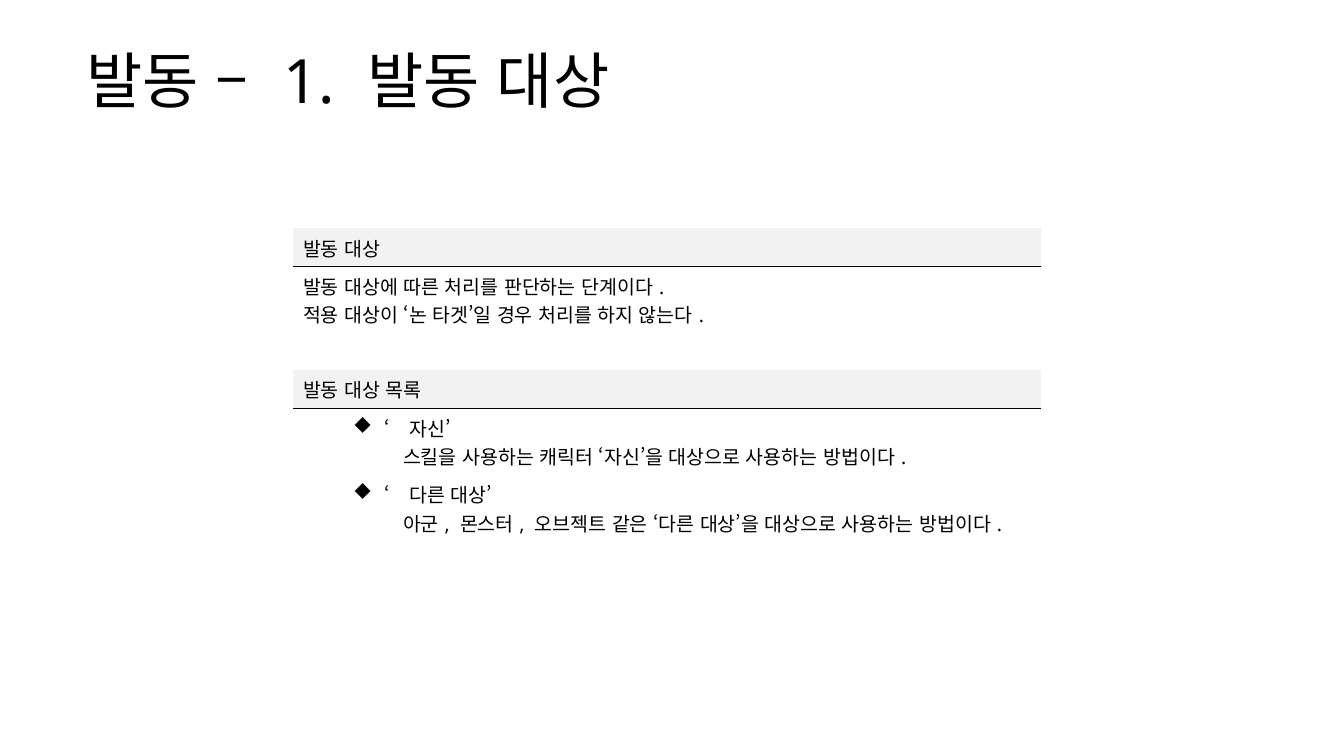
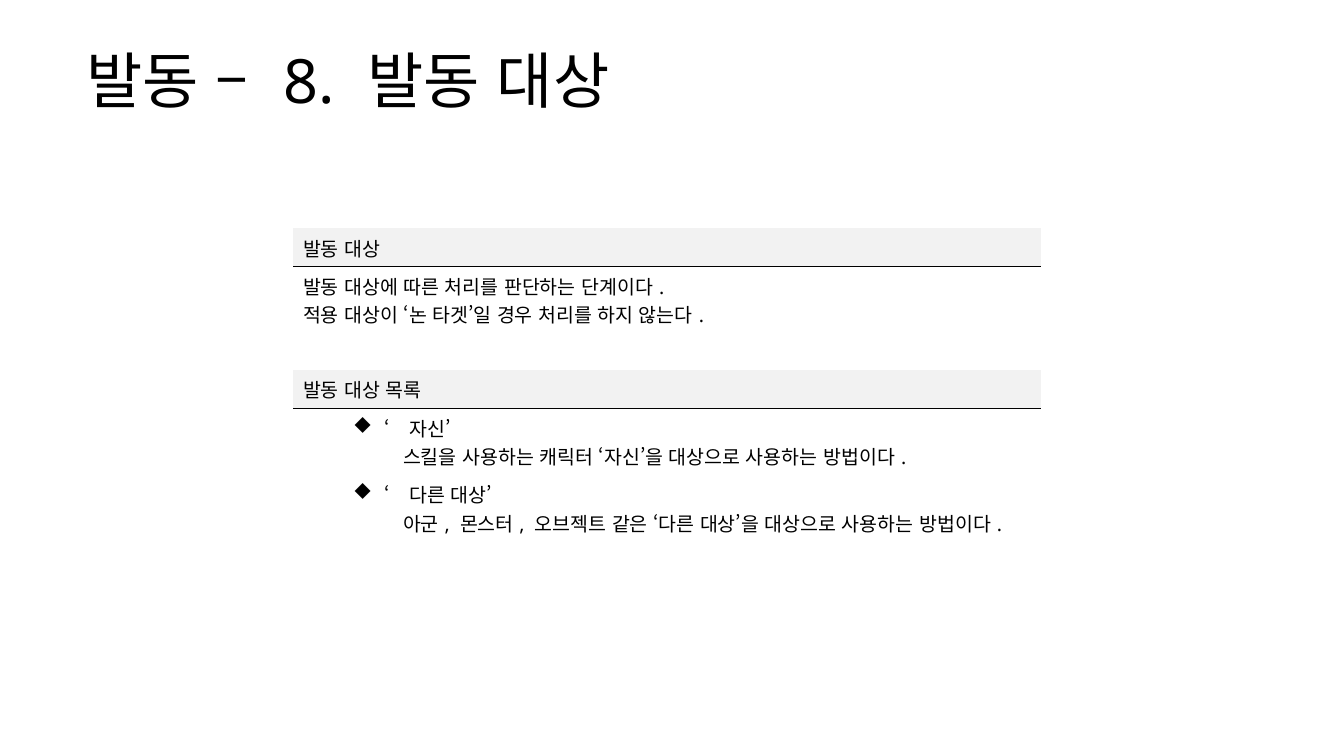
1: 1 -> 8 (309, 83)
